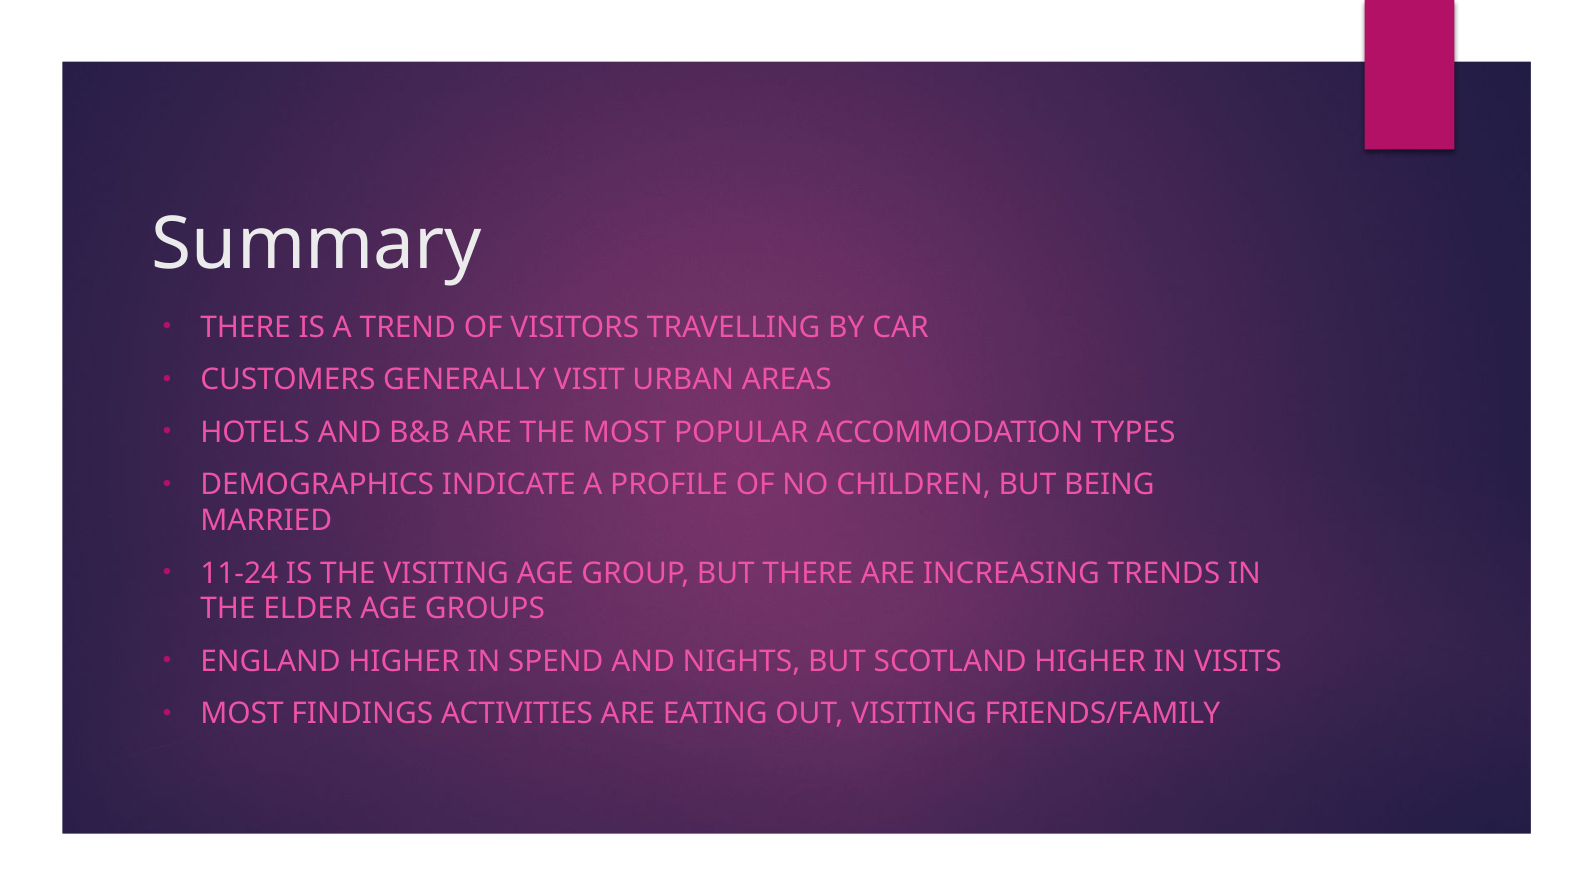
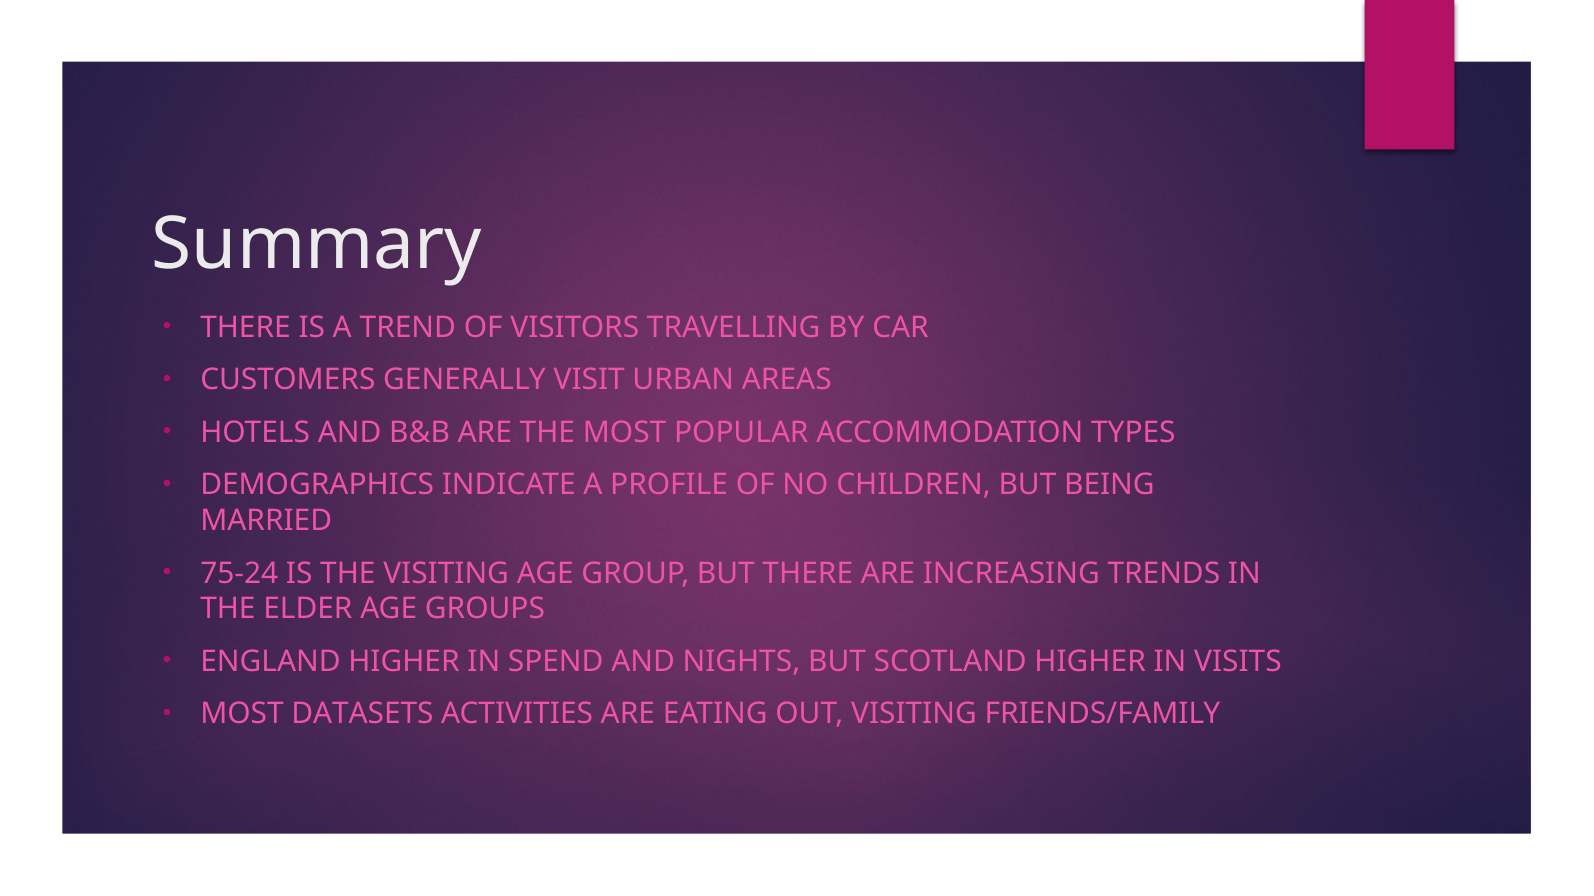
11-24: 11-24 -> 75-24 (239, 574)
FINDINGS: FINDINGS -> DATASETS (362, 714)
